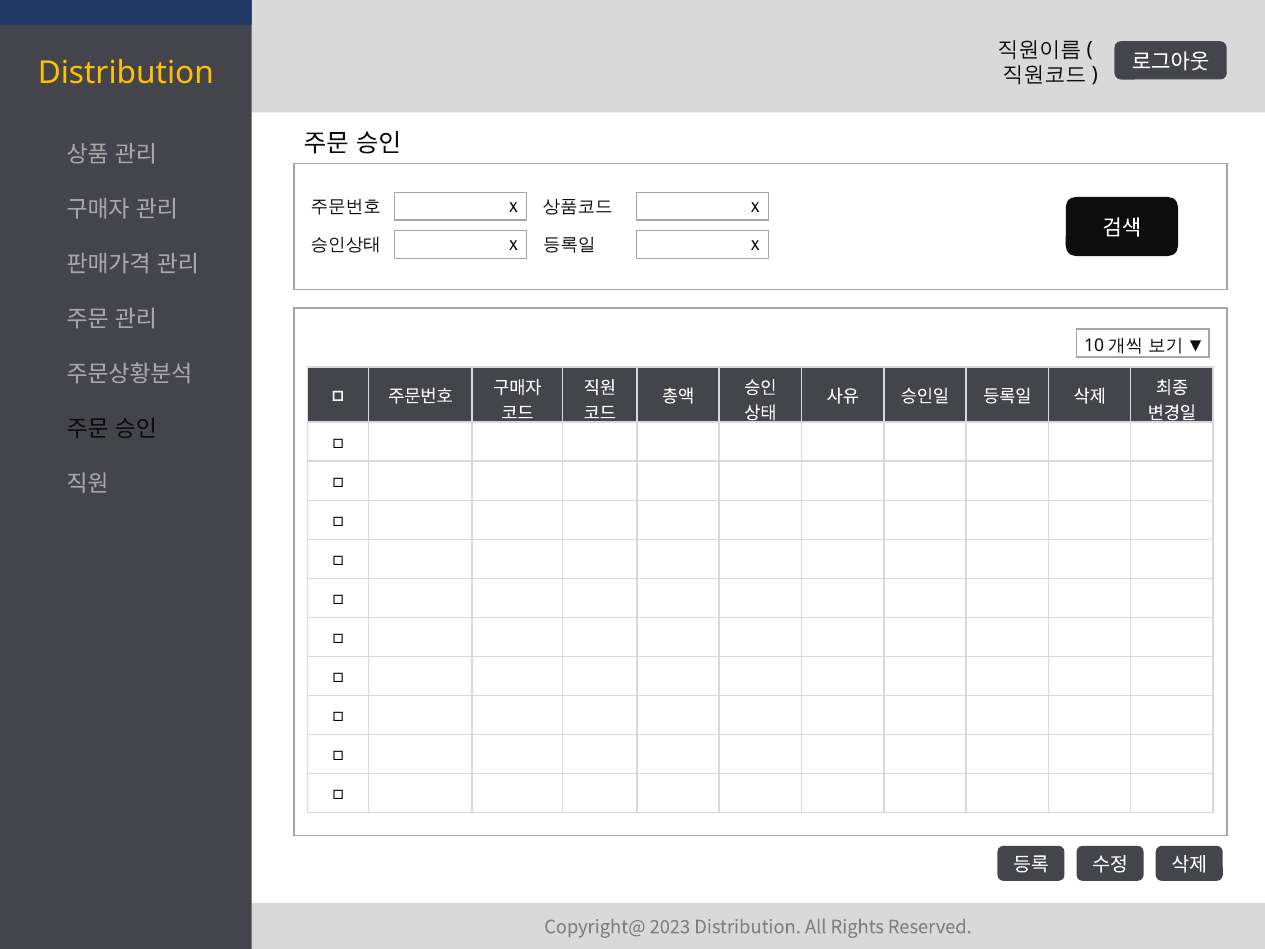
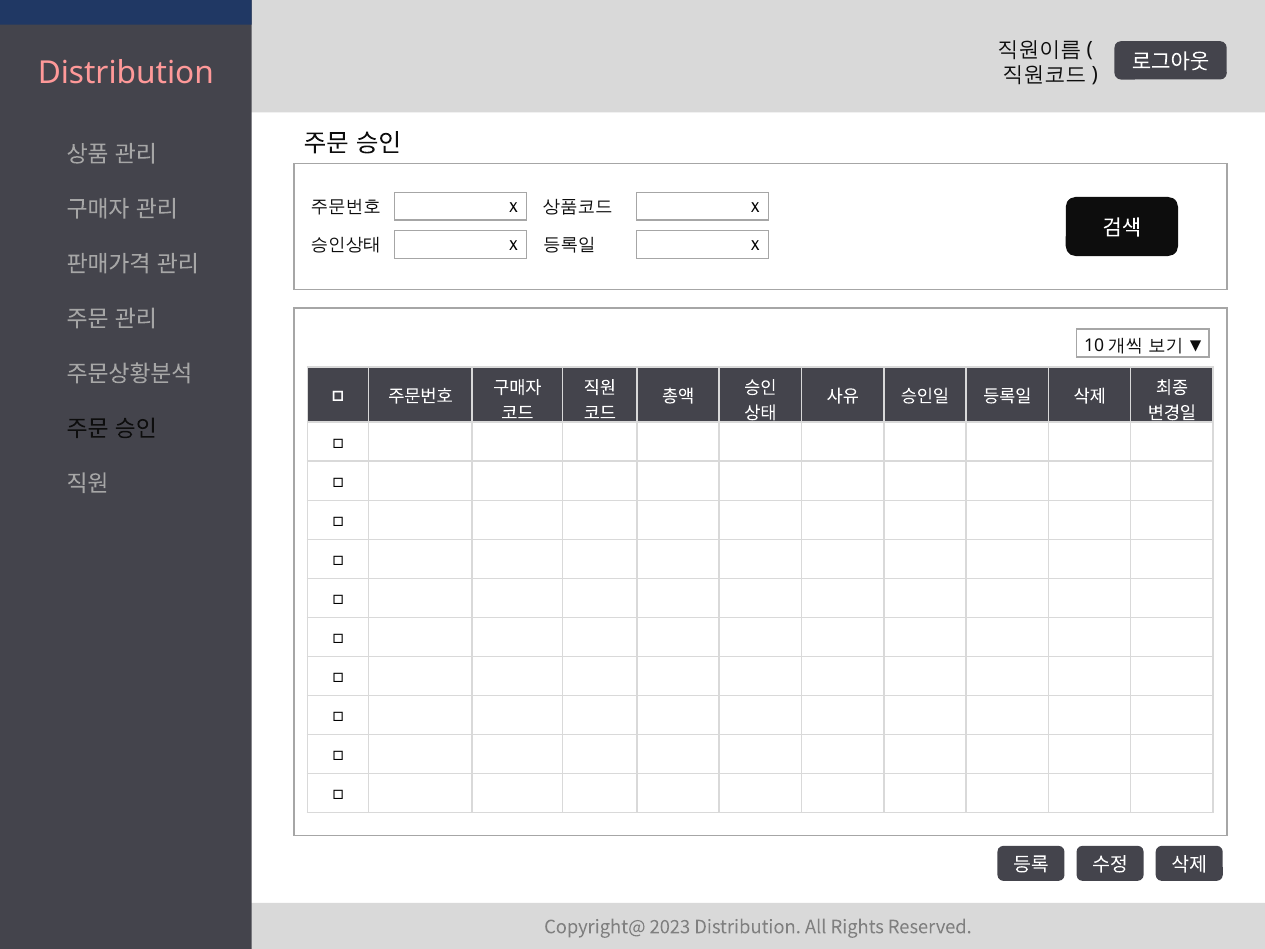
Distribution colour: yellow -> pink (126, 73)
